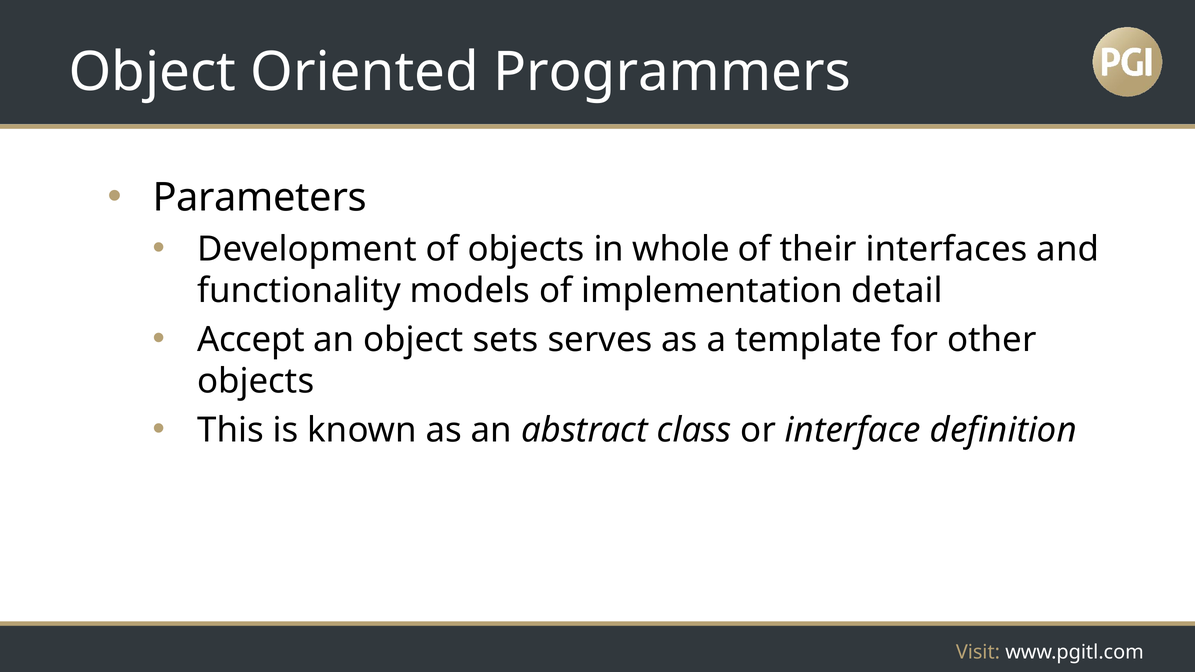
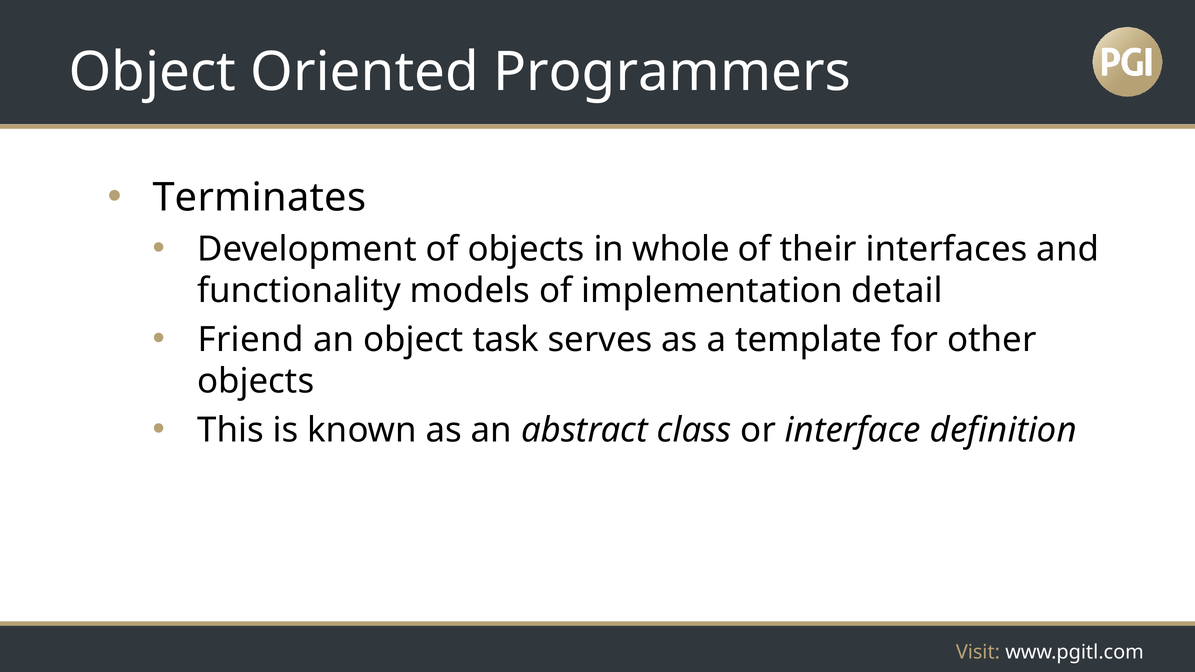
Parameters: Parameters -> Terminates (259, 198)
Accept: Accept -> Friend (251, 340)
sets: sets -> task (506, 340)
